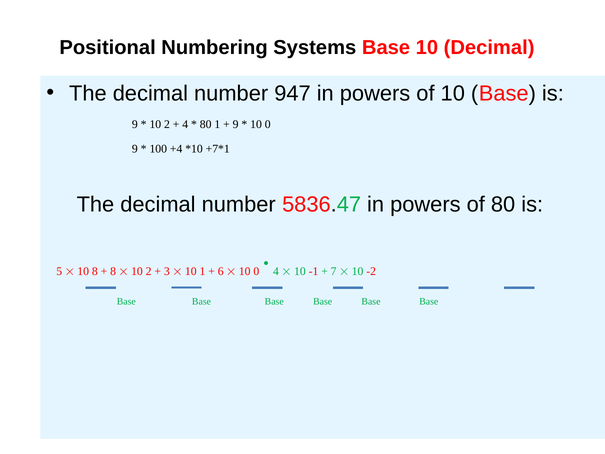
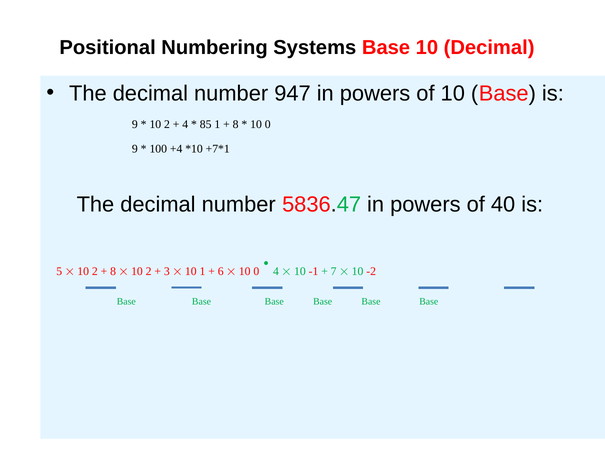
80: 80 -> 85 (206, 124)
9: 9 -> 8 (236, 124)
of 80: 80 -> 40 (503, 204)
8: 8 -> 2 (95, 271)
